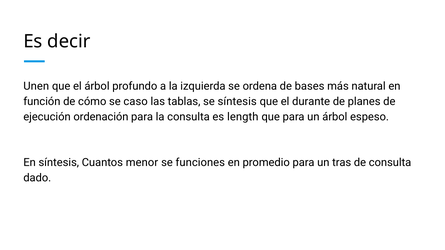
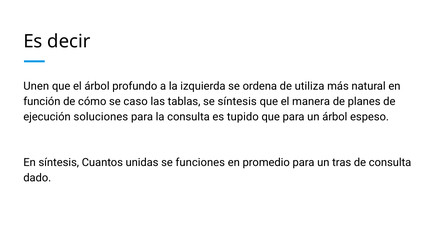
bases: bases -> utiliza (310, 86)
durante: durante -> manera (311, 102)
ordenación: ordenación -> soluciones (101, 117)
length: length -> tupido (243, 117)
menor: menor -> unidas (142, 163)
